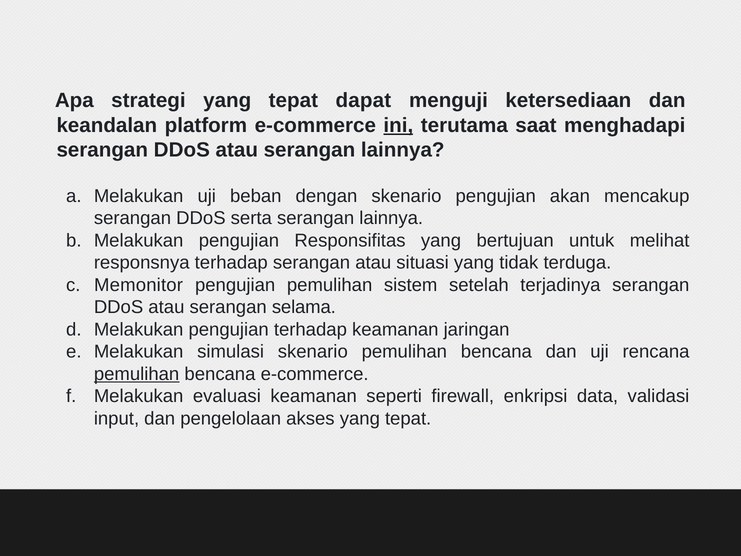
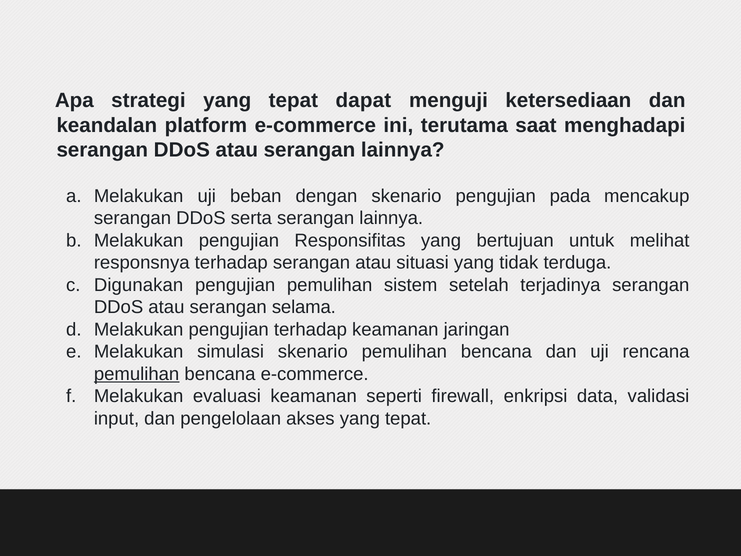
ini underline: present -> none (398, 125)
akan: akan -> pada (570, 196)
Memonitor: Memonitor -> Digunakan (139, 285)
